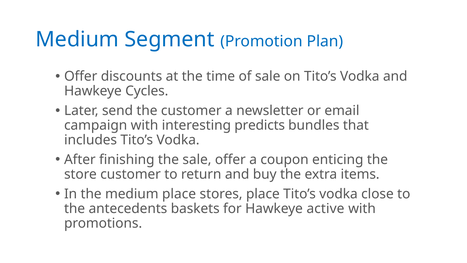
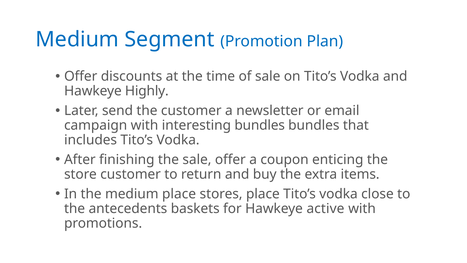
Cycles: Cycles -> Highly (147, 91)
interesting predicts: predicts -> bundles (260, 125)
